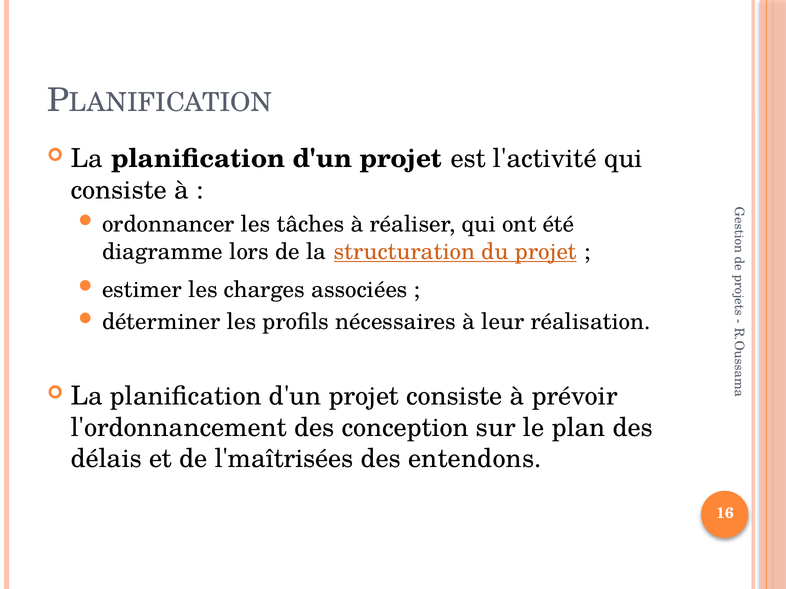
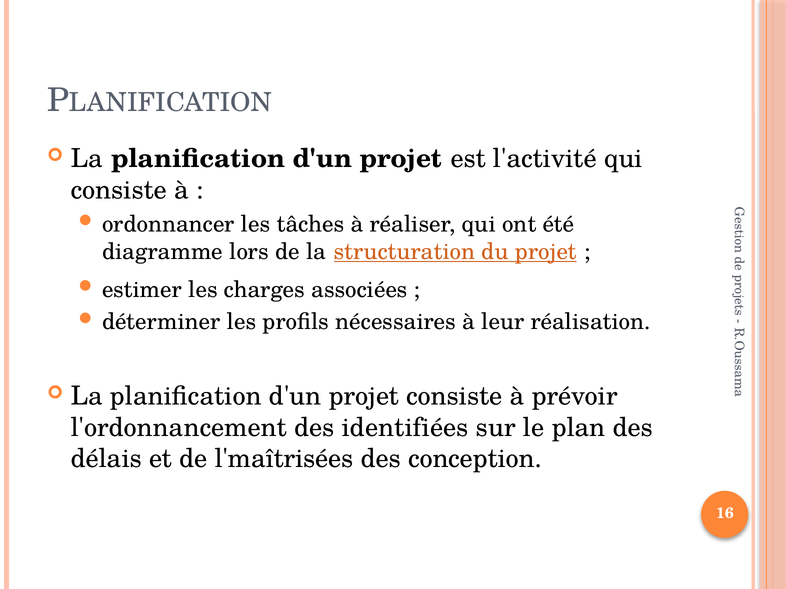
conception: conception -> identifiées (405, 428)
entendons: entendons -> conception (475, 459)
